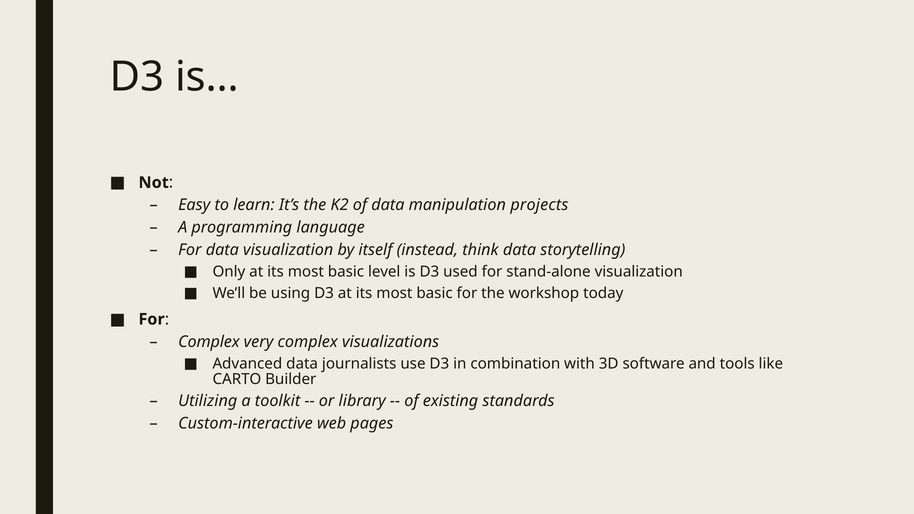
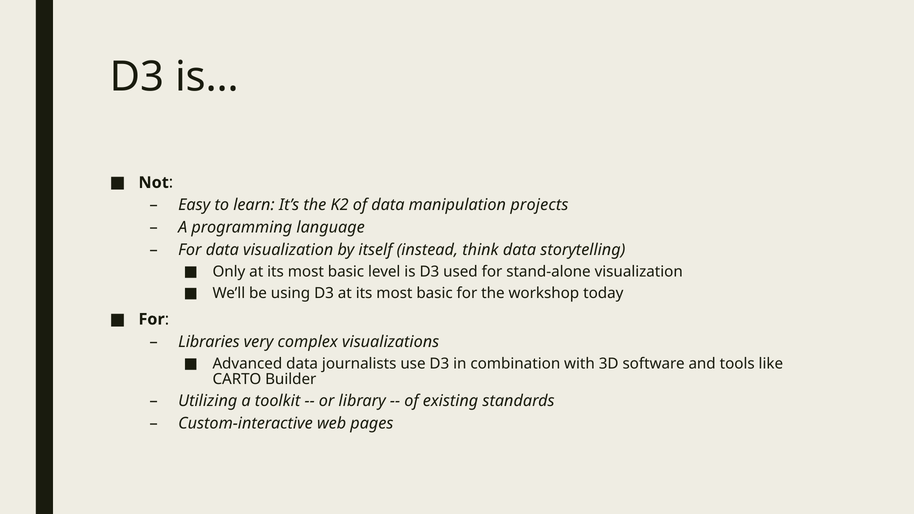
Complex: Complex -> Libraries (209, 342)
